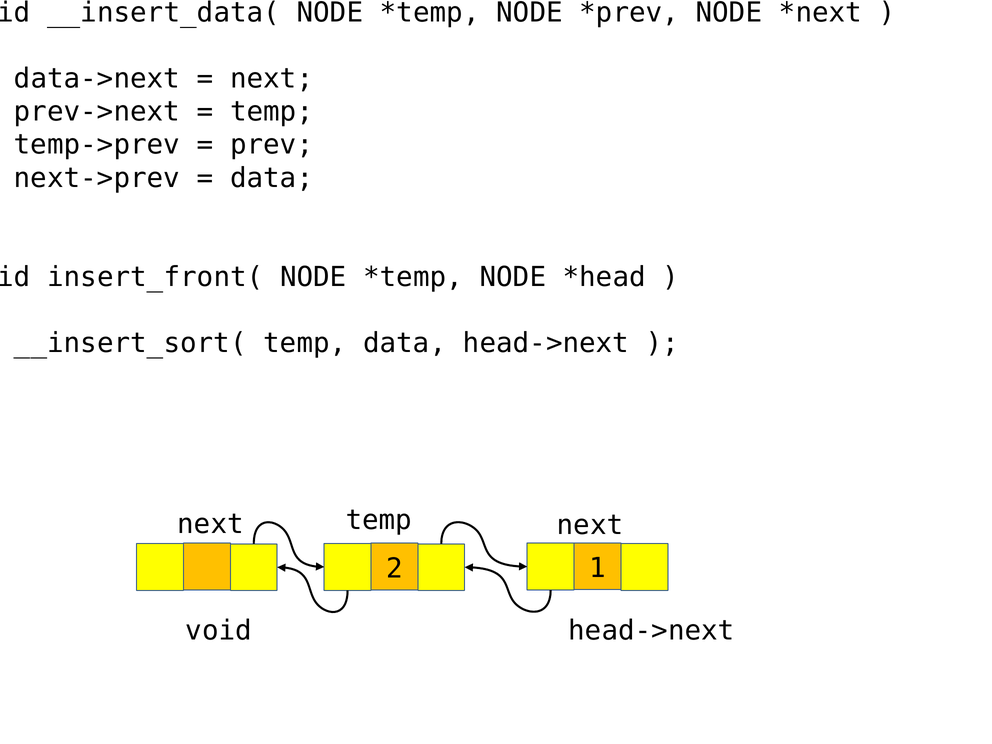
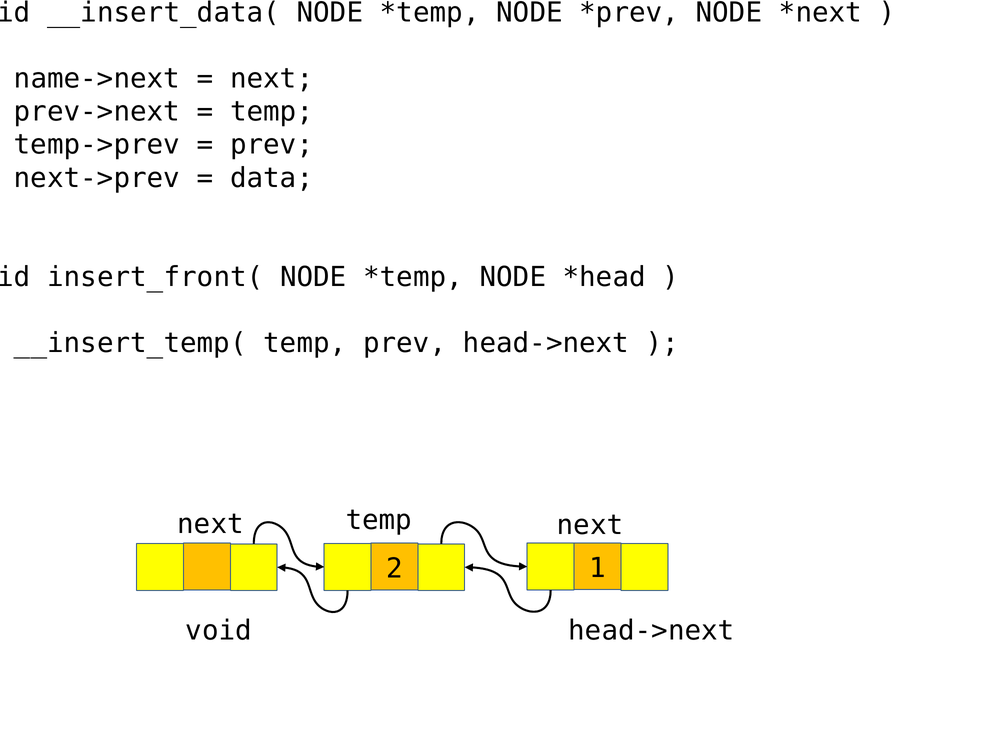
data->next: data->next -> name->next (97, 79)
__insert_sort(: __insert_sort( -> __insert_temp( (130, 343)
temp data: data -> prev (405, 343)
